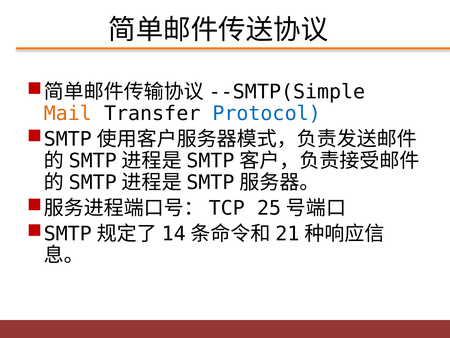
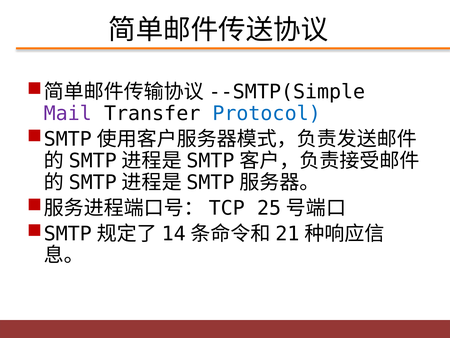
Mail colour: orange -> purple (68, 113)
